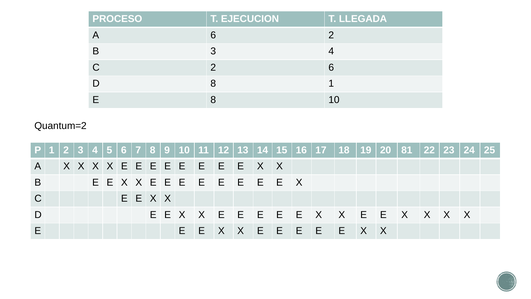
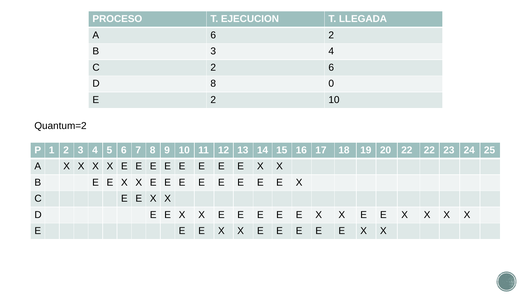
8 1: 1 -> 0 (331, 83)
E 8: 8 -> 2 (213, 100)
20 81: 81 -> 22 (407, 150)
